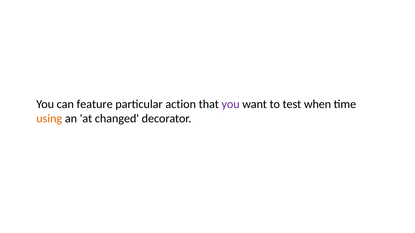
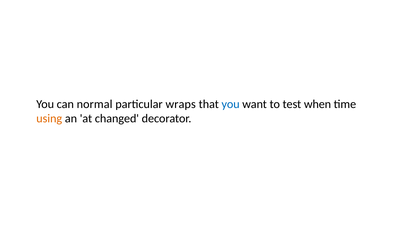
feature: feature -> normal (95, 104)
action: action -> wraps (181, 104)
you colour: purple -> blue (231, 104)
